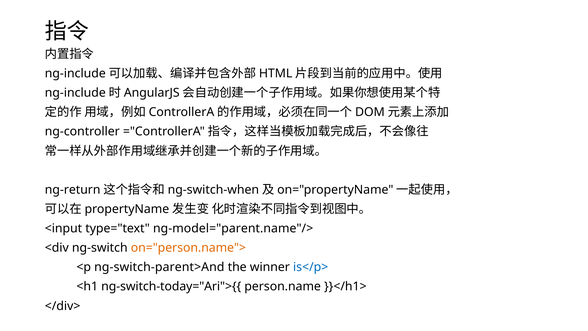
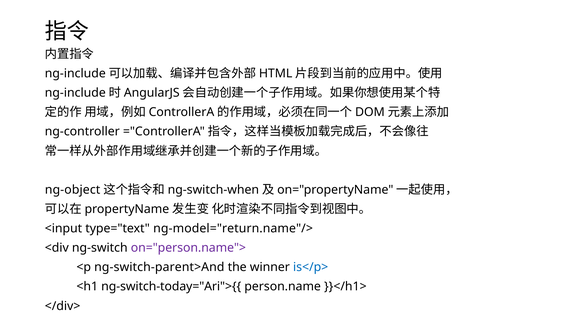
ng-return: ng-return -> ng-object (73, 190)
ng-model="parent.name"/>: ng-model="parent.name"/> -> ng-model="return.name"/> (233, 228)
on="person.name"> colour: orange -> purple (188, 248)
